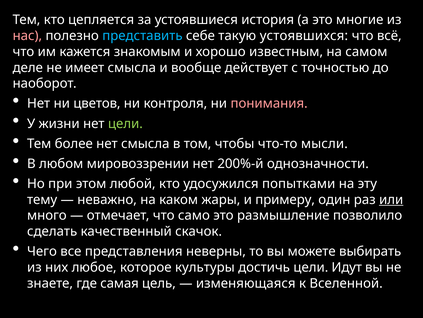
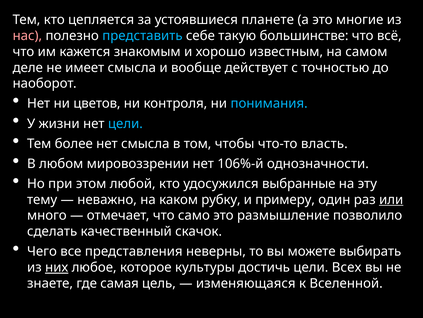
история: история -> планете (268, 20)
устоявшихся: устоявшихся -> большинстве (304, 36)
понимания colour: pink -> light blue (269, 103)
цели colour: light green -> light blue (125, 123)
мысли: мысли -> власть (324, 143)
200%-й: 200%-й -> 106%-й (240, 163)
попытками: попытками -> выбранные (299, 183)
жары: жары -> рубку (221, 199)
них underline: none -> present (57, 267)
Идут: Идут -> Всех (347, 267)
